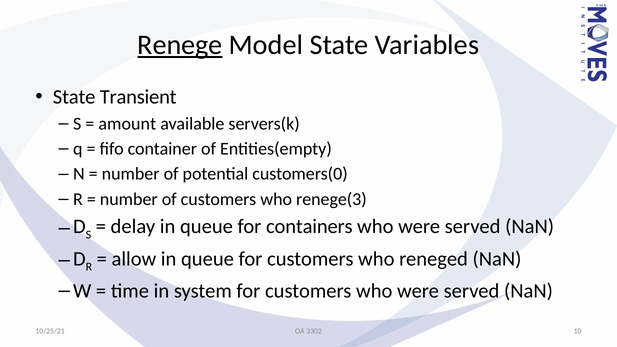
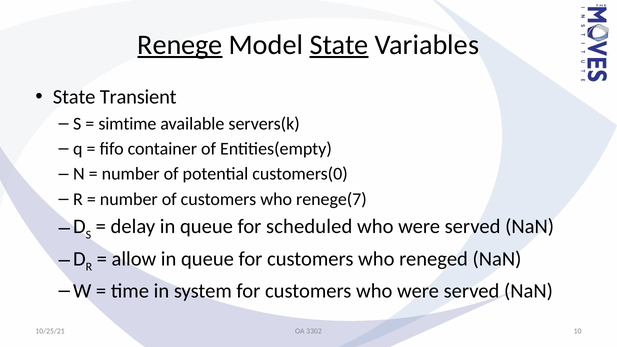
State underline: none -> present (339, 45)
amount: amount -> simtime (127, 124)
renege(3: renege(3 -> renege(7 (331, 199)
containers: containers -> scheduled (309, 227)
